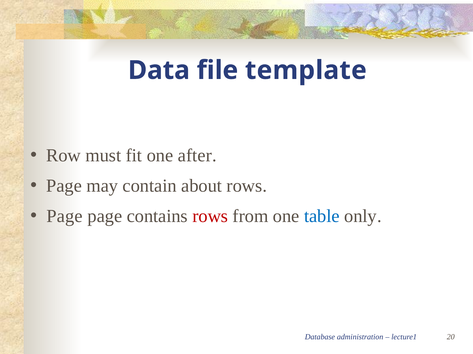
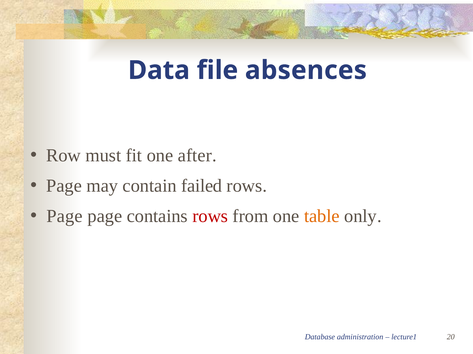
template: template -> absences (306, 70)
about: about -> failed (202, 186)
table colour: blue -> orange (322, 217)
